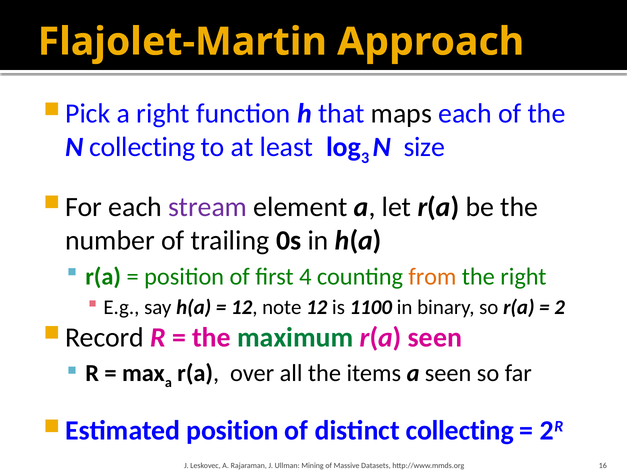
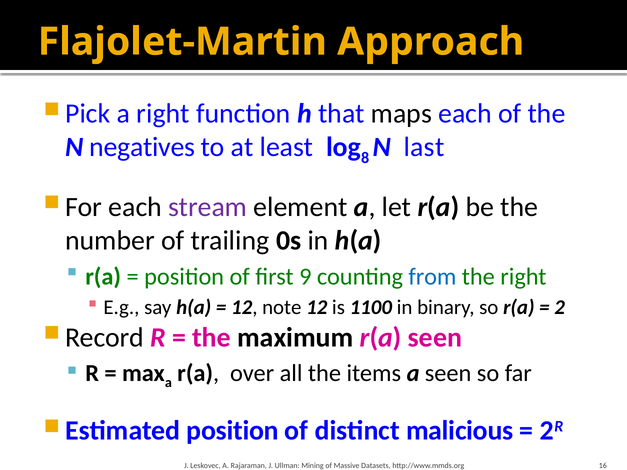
N collecting: collecting -> negatives (142, 147)
3: 3 -> 8 (365, 158)
size: size -> last (424, 147)
4: 4 -> 9 (305, 277)
from colour: orange -> blue (432, 277)
maximum colour: green -> black (295, 338)
distinct collecting: collecting -> malicious (460, 431)
